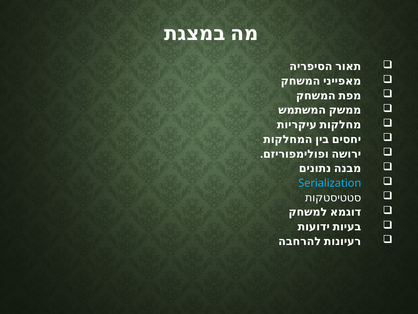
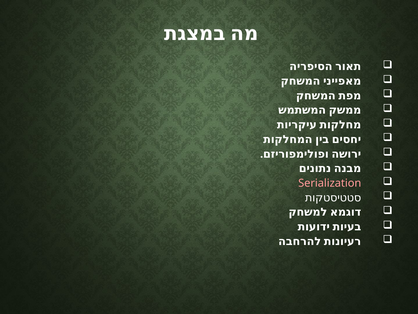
Serialization colour: light blue -> pink (330, 183)
